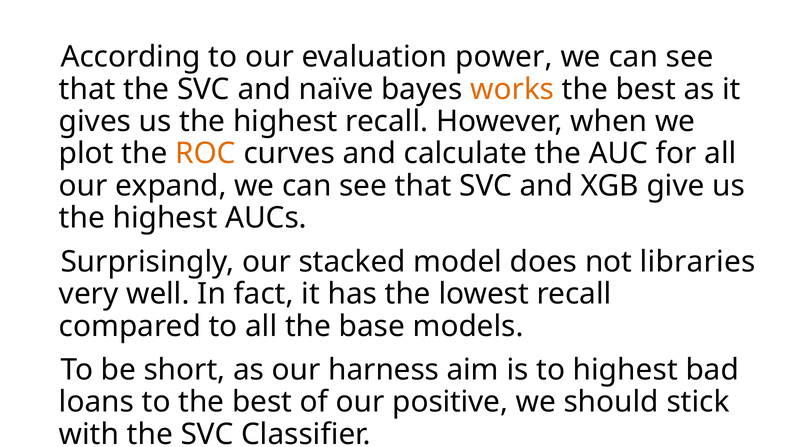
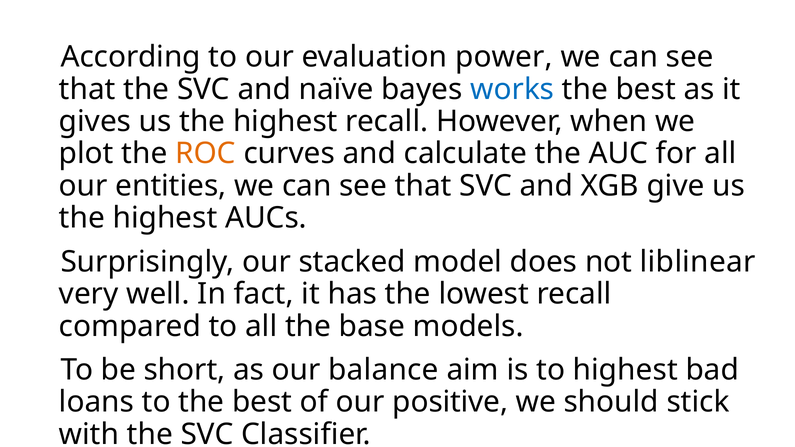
works colour: orange -> blue (512, 89)
expand: expand -> entities (171, 186)
libraries: libraries -> liblinear (698, 262)
harness: harness -> balance (384, 370)
